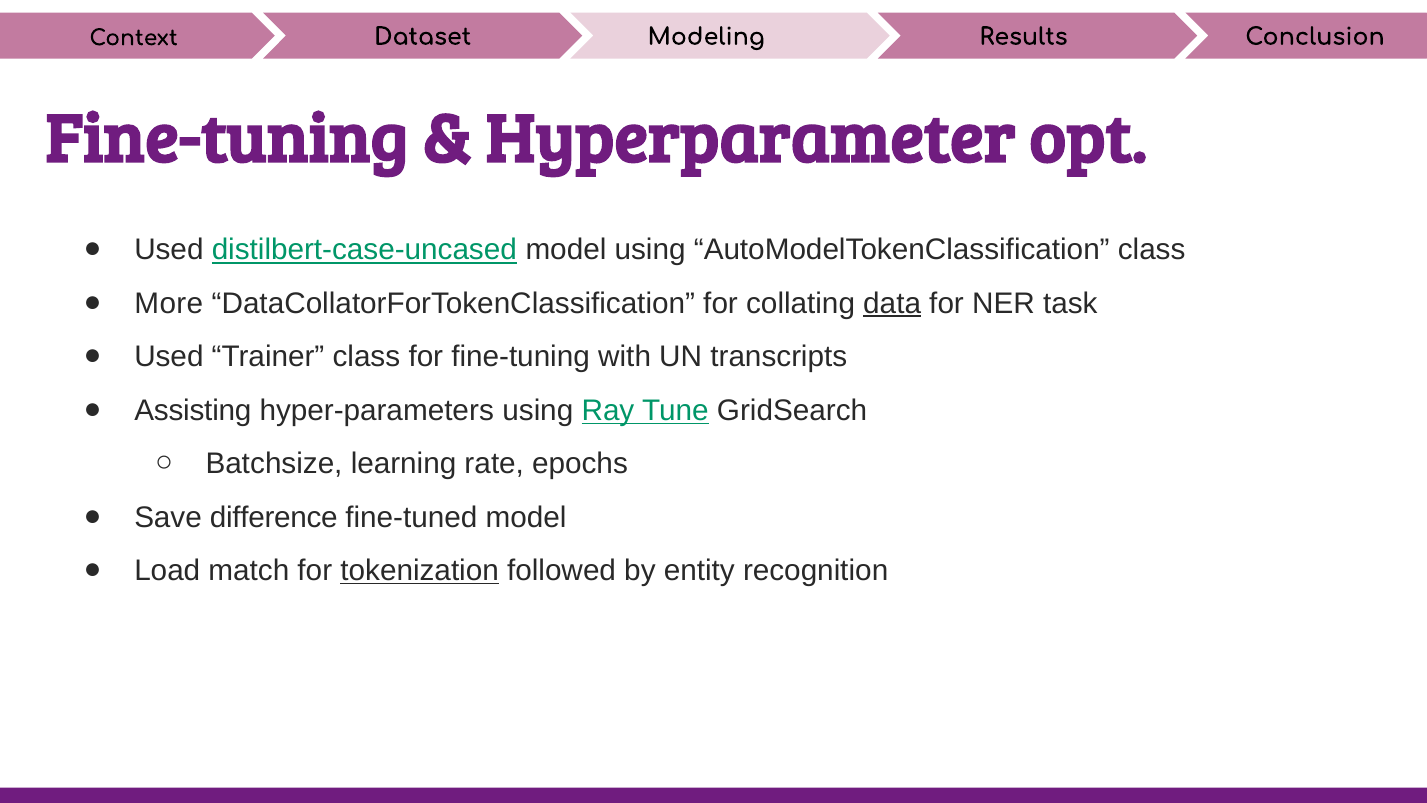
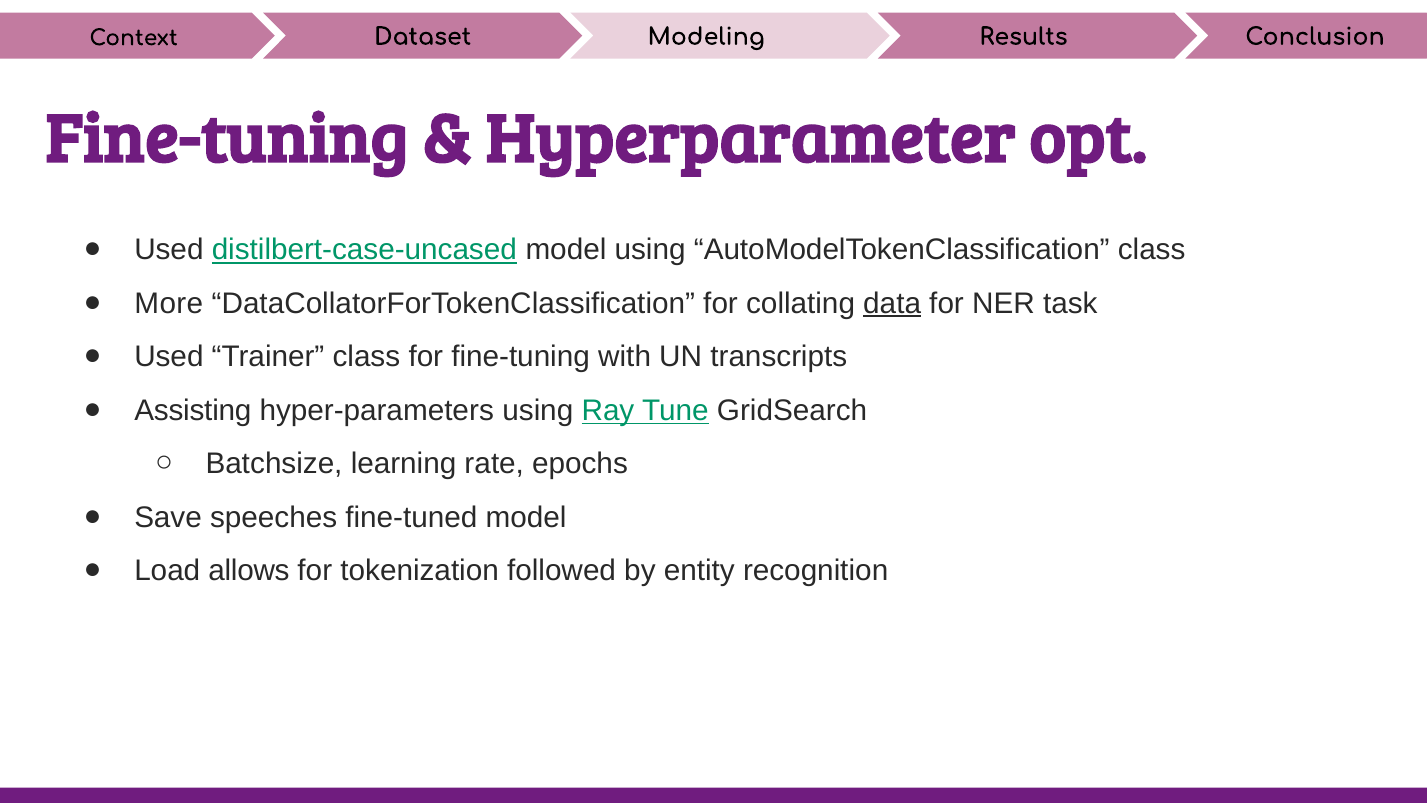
difference: difference -> speeches (274, 517)
match: match -> allows (249, 571)
tokenization underline: present -> none (420, 571)
